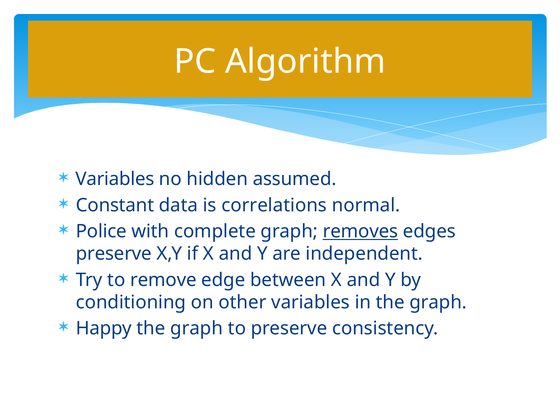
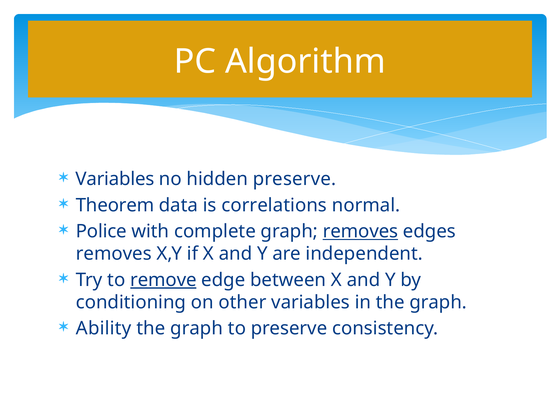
hidden assumed: assumed -> preserve (294, 179)
Constant: Constant -> Theorem (115, 205)
preserve: preserve -> removes (114, 254)
remove underline: none -> present (163, 280)
Happy: Happy -> Ability (104, 328)
